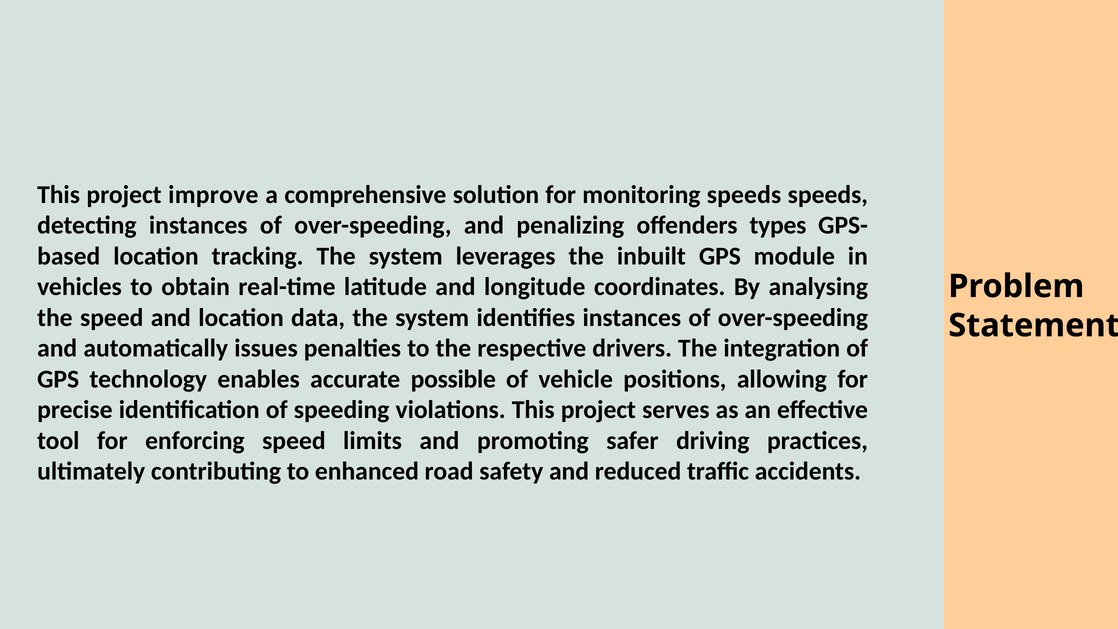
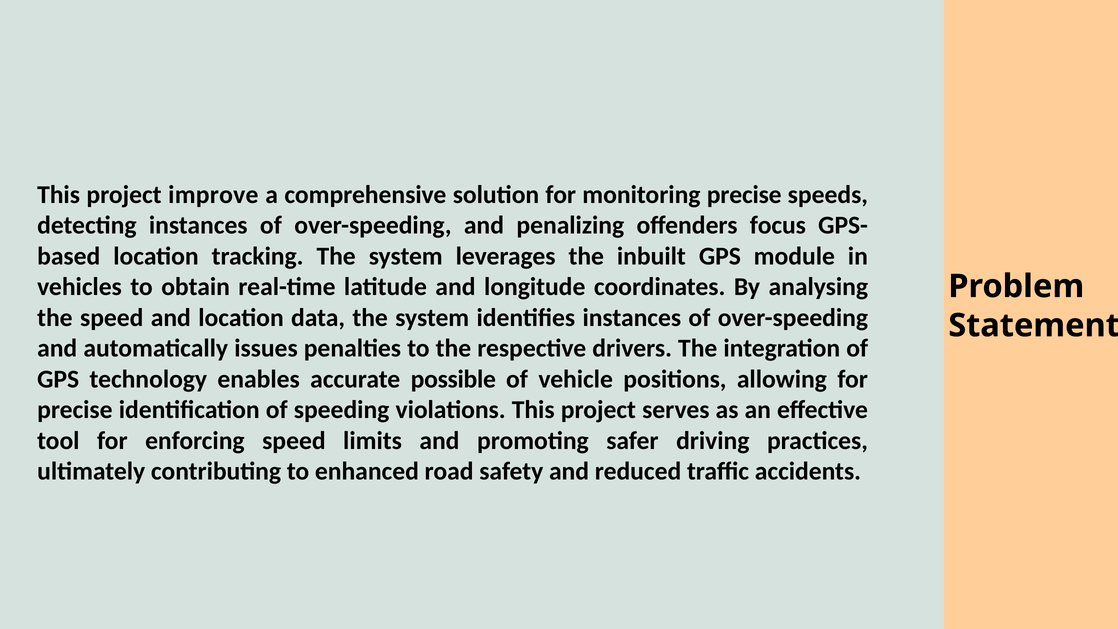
monitoring speeds: speeds -> precise (744, 195)
types: types -> focus (778, 225)
